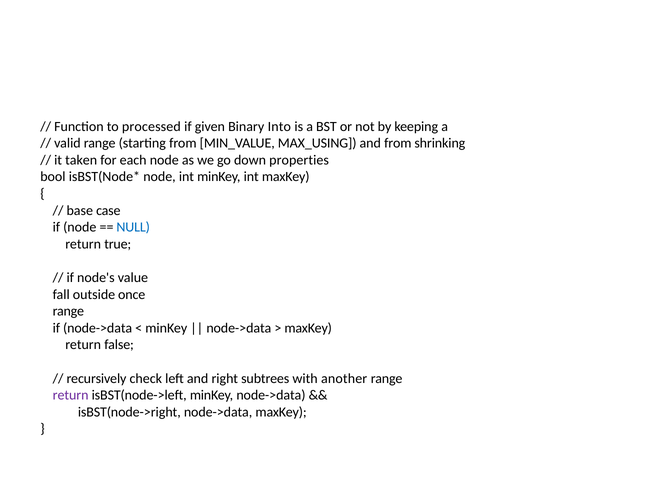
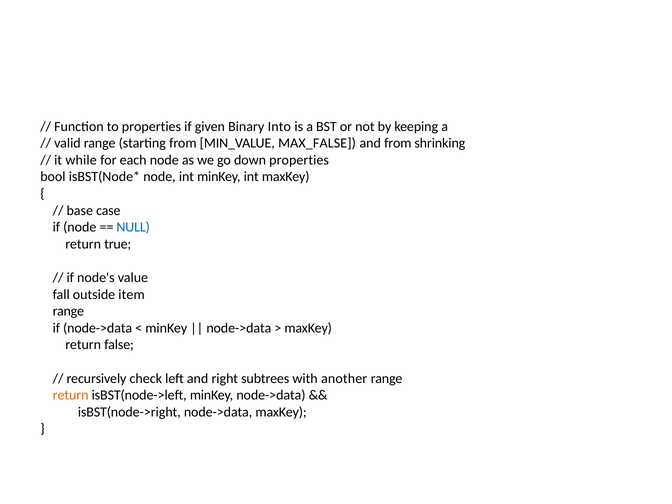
to processed: processed -> properties (151, 126)
MAX_USING: MAX_USING -> MAX_FALSE (317, 143)
taken: taken -> while (81, 160)
once: once -> item (132, 294)
return colour: purple -> orange (71, 395)
